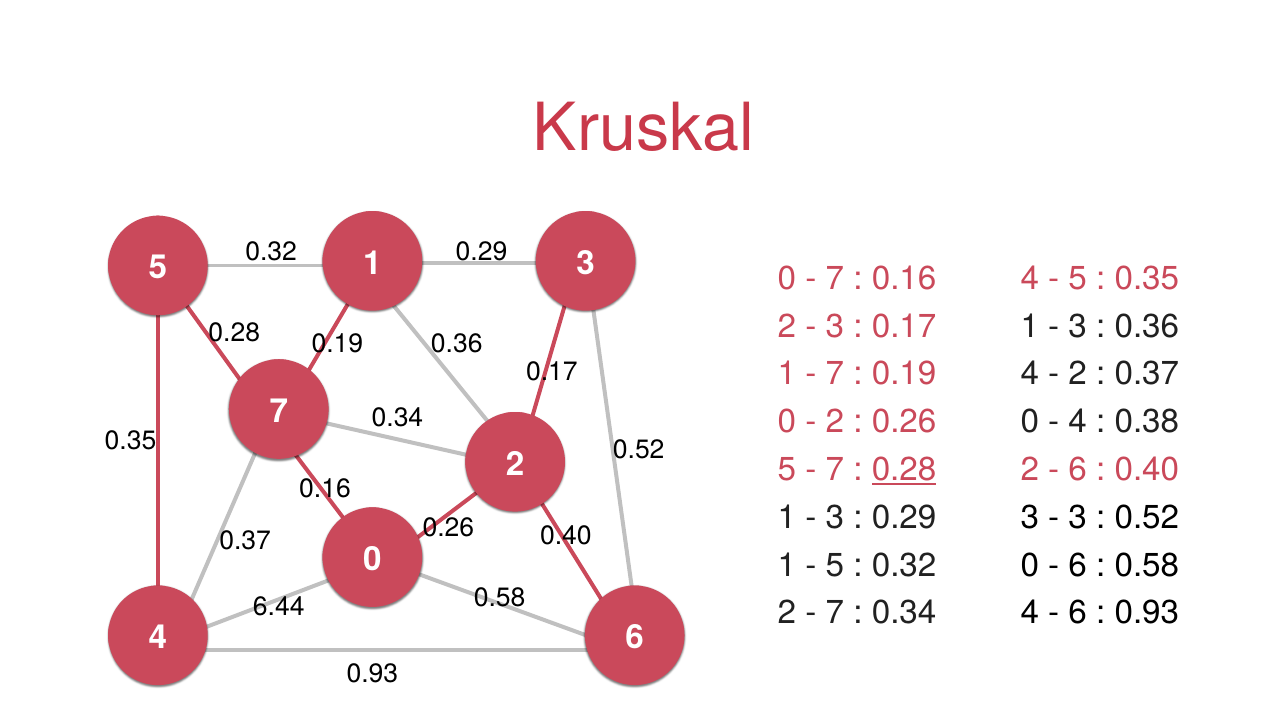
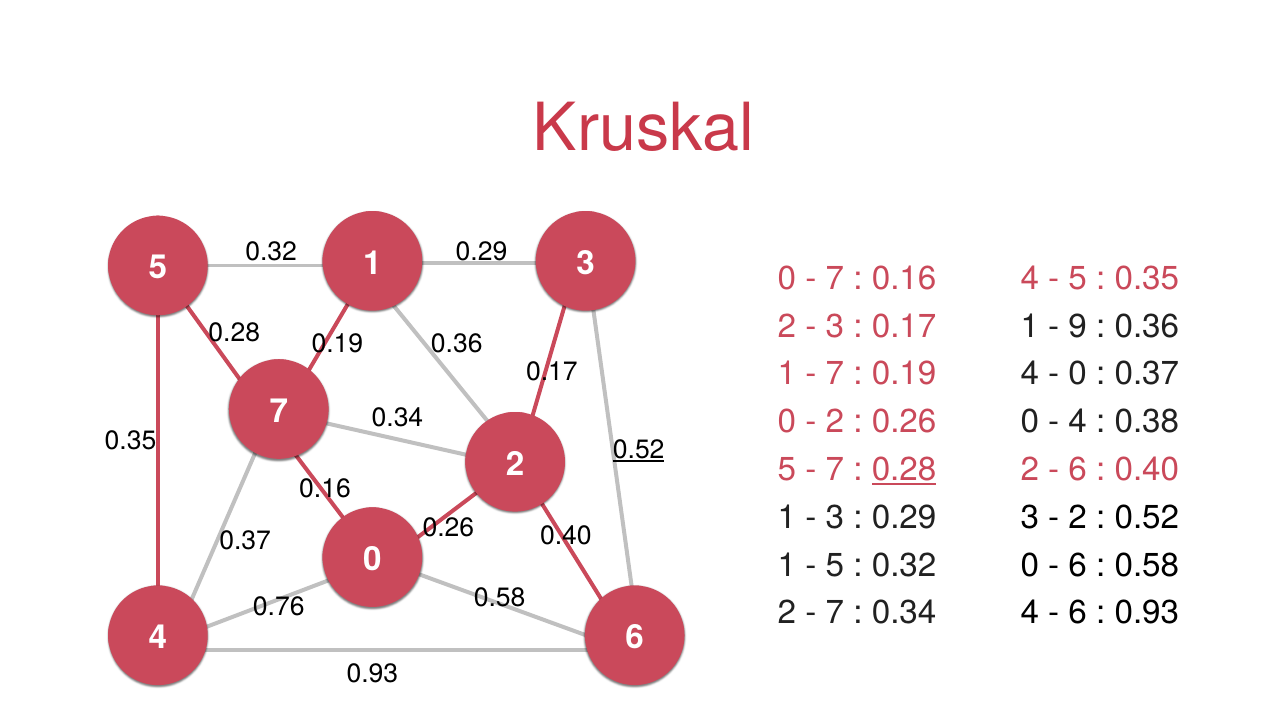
3: 3 -> 9 (1078, 326)
2: 2 -> 0 (1078, 374)
0.52 underline: none -> present (639, 450)
3: 3 -> 2 (1078, 517)
6.44: 6.44 -> 0.76 (279, 607)
